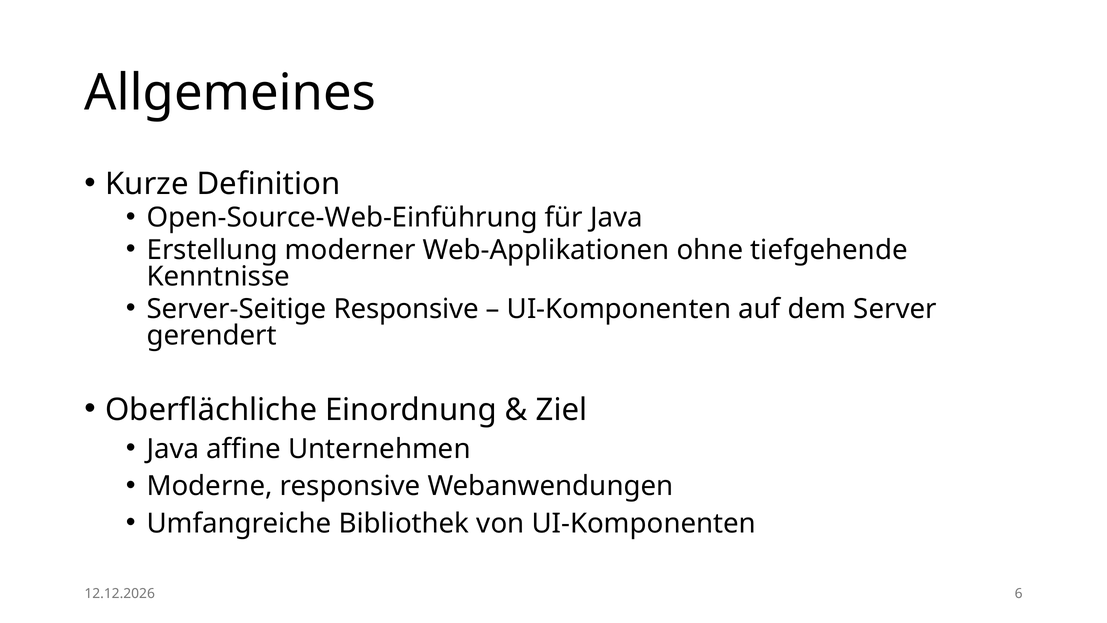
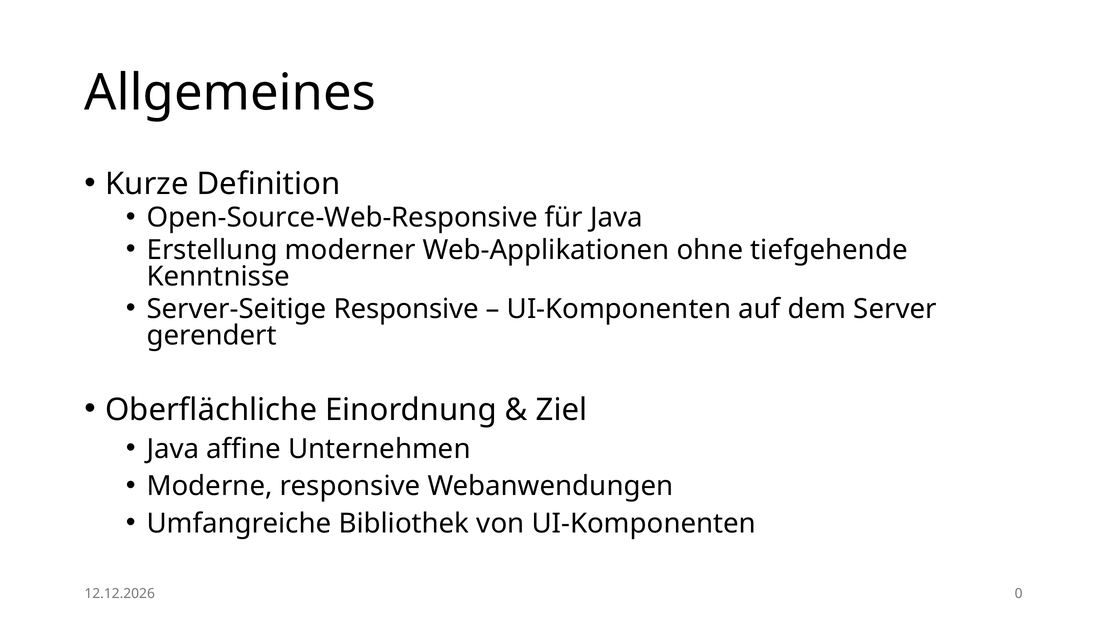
Open-Source-Web-Einführung: Open-Source-Web-Einführung -> Open-Source-Web-Responsive (342, 218)
6: 6 -> 0 (1019, 594)
